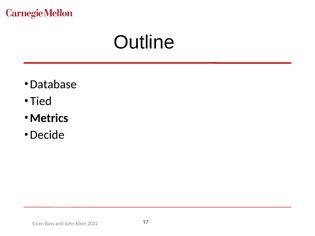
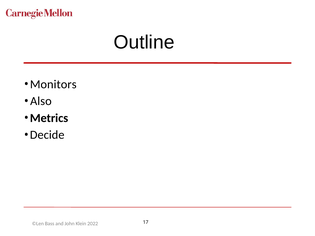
Database: Database -> Monitors (53, 84)
Tied: Tied -> Also (41, 101)
